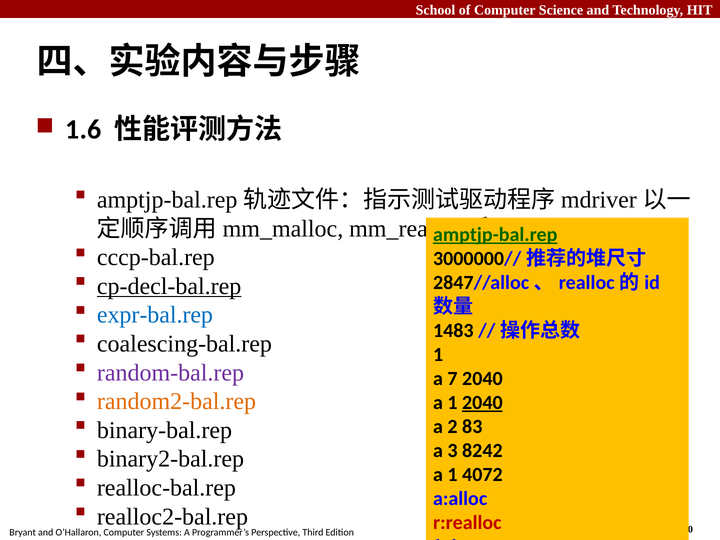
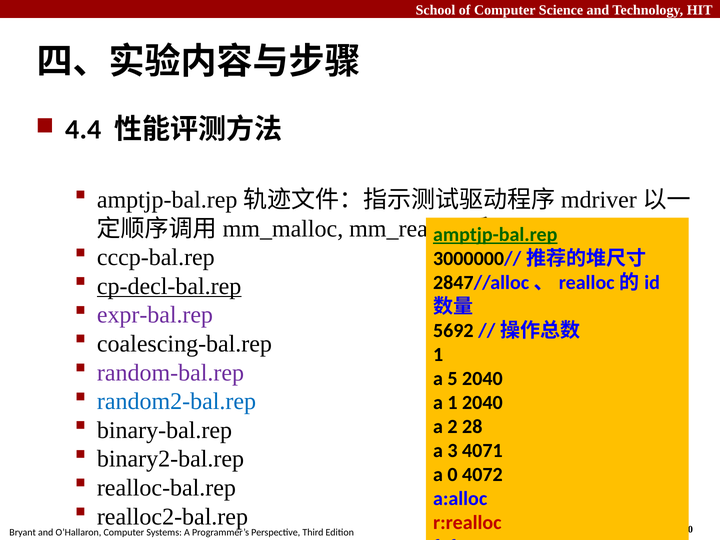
1.6: 1.6 -> 4.4 (83, 130)
expr-bal.rep colour: blue -> purple (155, 315)
1483: 1483 -> 5692 (453, 331)
7: 7 -> 5 (453, 379)
random2-bal.rep colour: orange -> blue (177, 401)
2040 underline: present -> none (482, 403)
83: 83 -> 28 (472, 427)
8242: 8242 -> 4071 (482, 451)
1: 1 -> 0 (453, 475)
